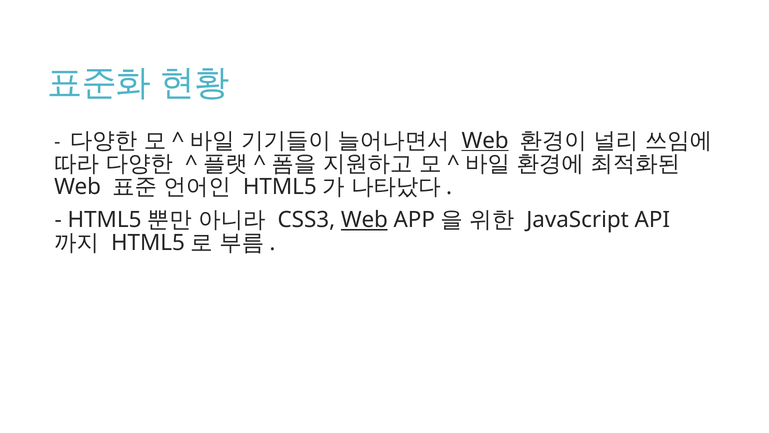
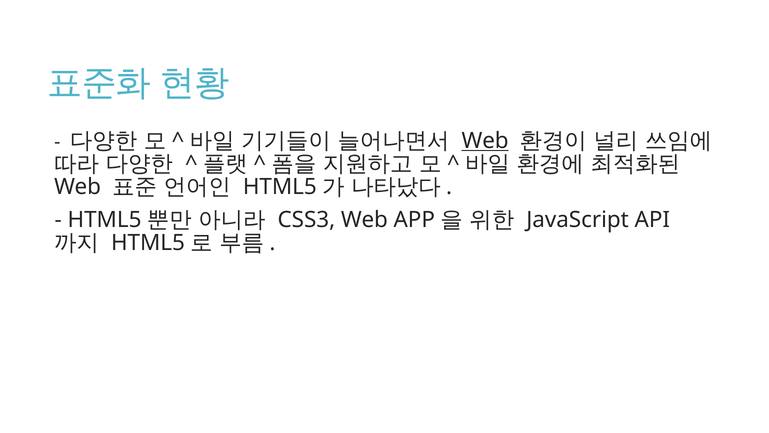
Web underline: present -> none (364, 220)
